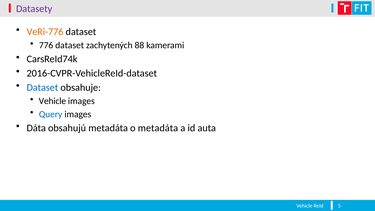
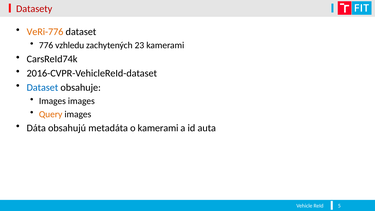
Datasety colour: purple -> red (34, 9)
776 dataset: dataset -> vzhledu (70, 45)
88: 88 -> 23 (139, 45)
Vehicle: Vehicle -> Images (52, 101)
Query colour: blue -> orange (51, 114)
o metadáta: metadáta -> kamerami (158, 128)
